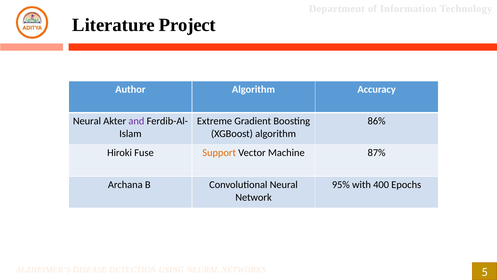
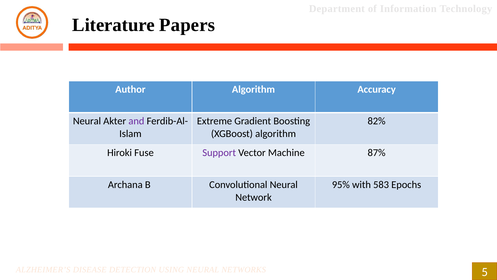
Project: Project -> Papers (187, 25)
86%: 86% -> 82% (377, 121)
Support colour: orange -> purple (219, 153)
400: 400 -> 583 (381, 184)
